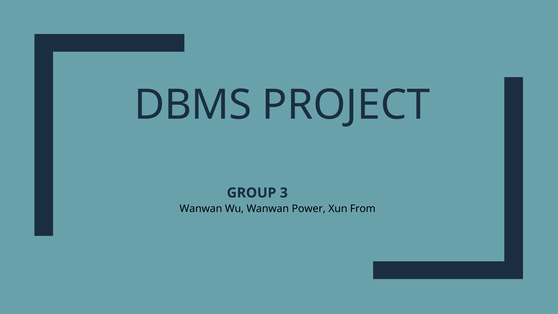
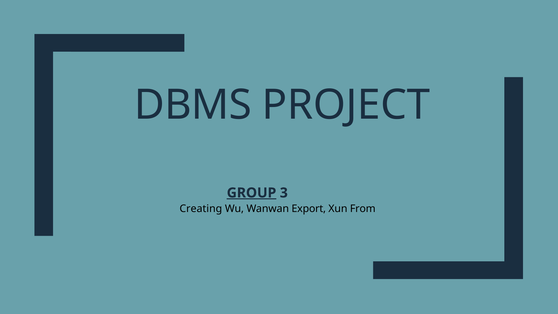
GROUP underline: none -> present (252, 193)
Wanwan: Wanwan -> Creating (201, 209)
Power: Power -> Export (309, 209)
